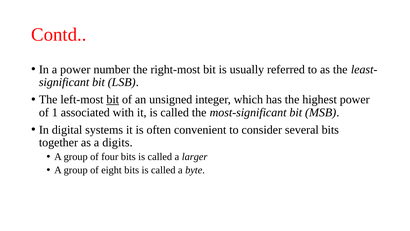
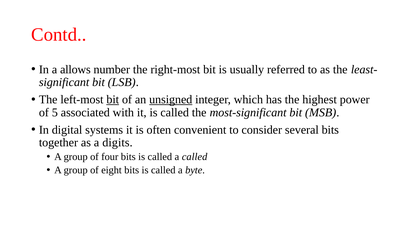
a power: power -> allows (75, 69)
unsigned underline: none -> present (171, 99)
1: 1 -> 5 (55, 112)
a larger: larger -> called (195, 157)
